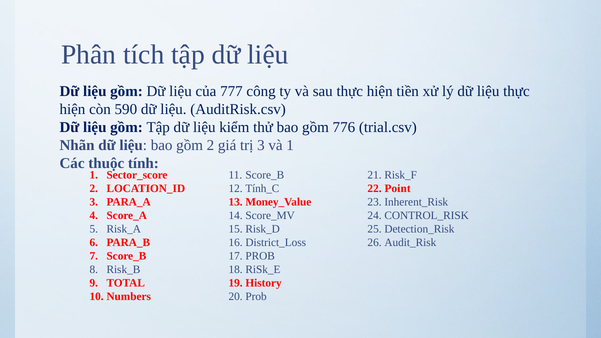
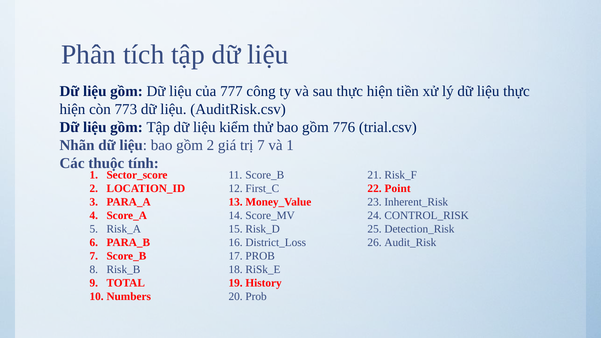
590: 590 -> 773 (126, 109)
trị 3: 3 -> 7 (261, 145)
Tính_C: Tính_C -> First_C (262, 189)
